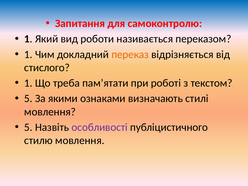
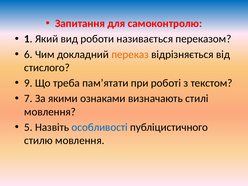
1: 1 -> 6 (28, 54)
1: 1 -> 9 (28, 83)
5: 5 -> 7 (28, 99)
особливості colour: purple -> blue (100, 127)
